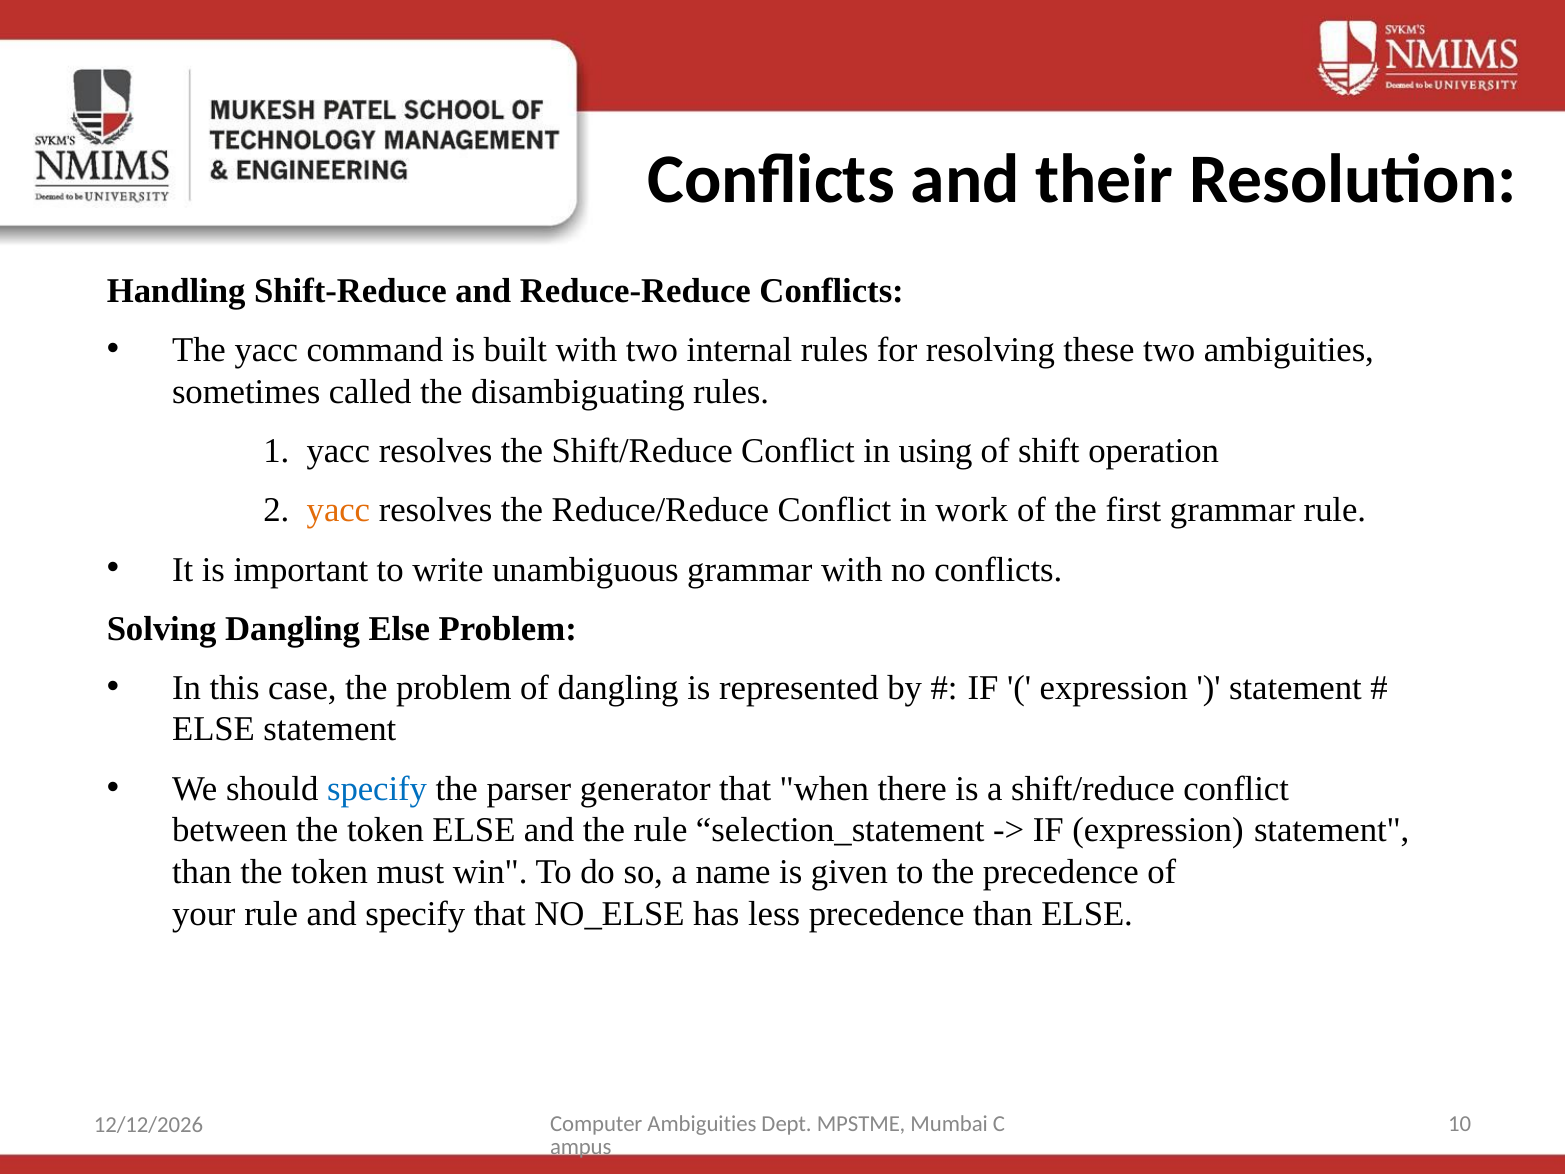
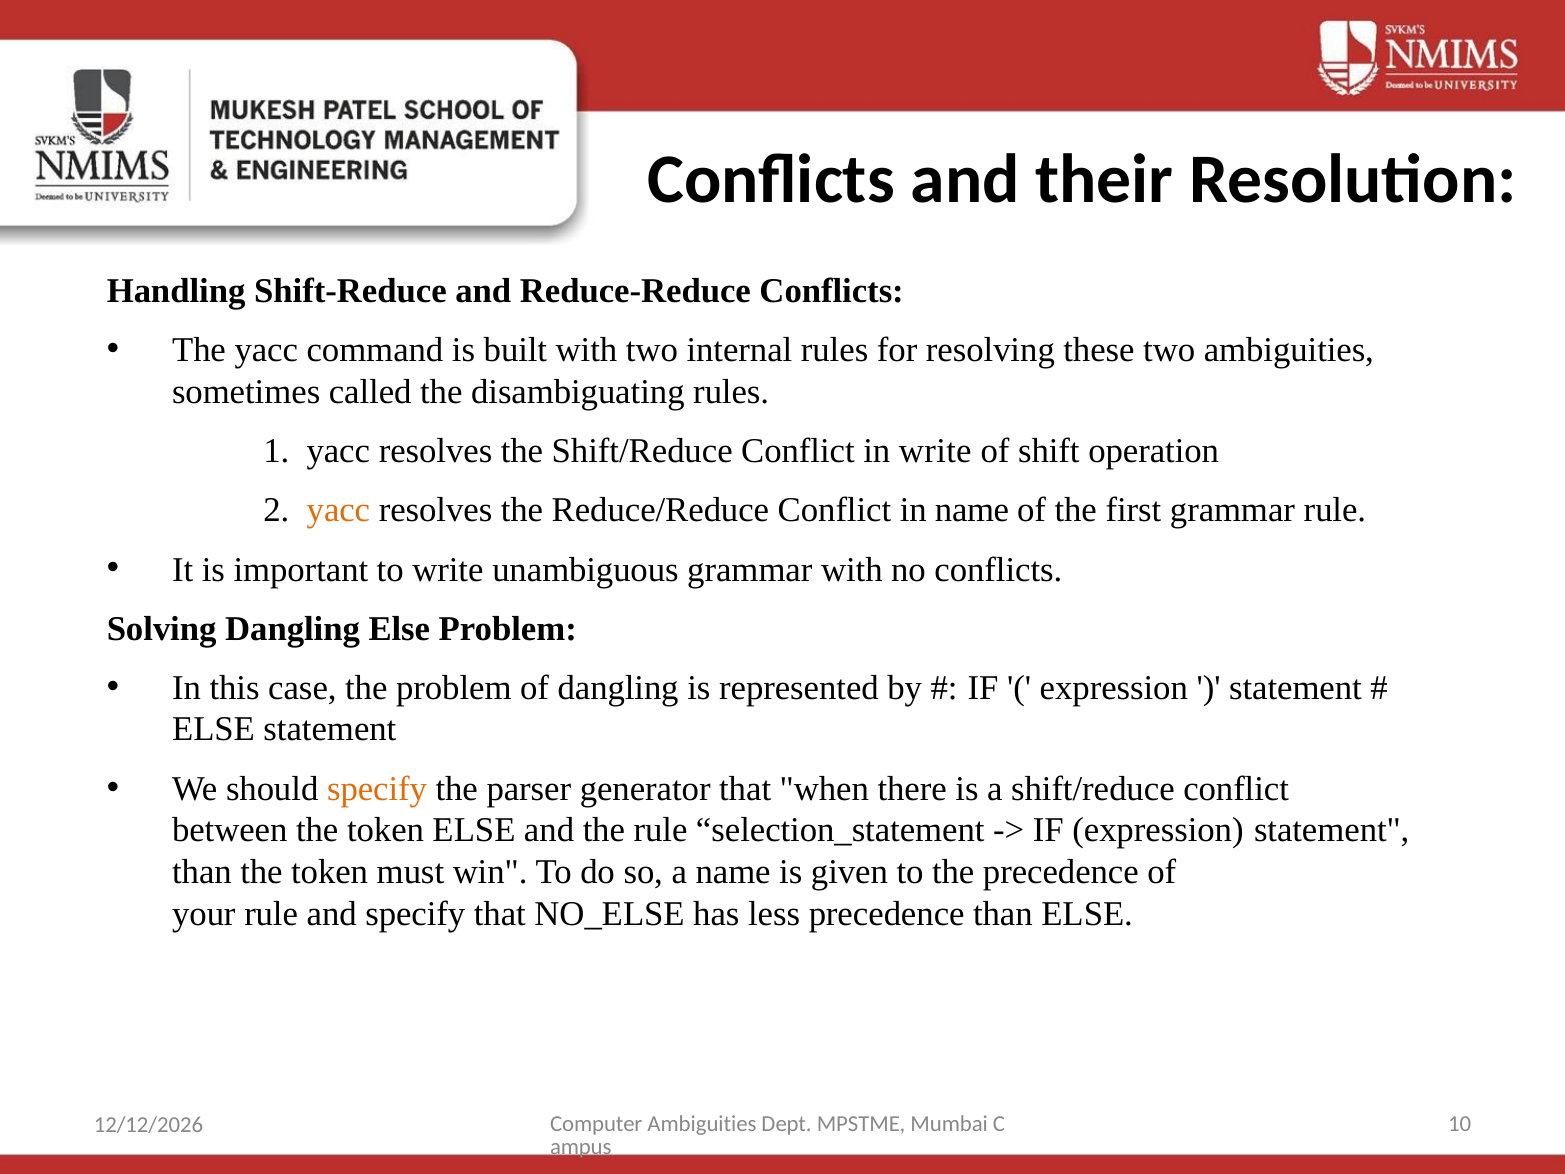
in using: using -> write (935, 451)
in work: work -> name (972, 510)
specify colour: blue -> orange (377, 788)
